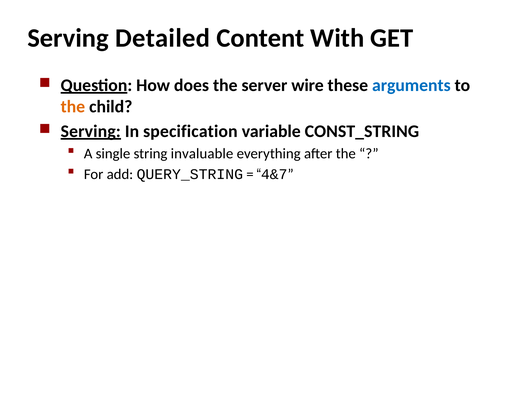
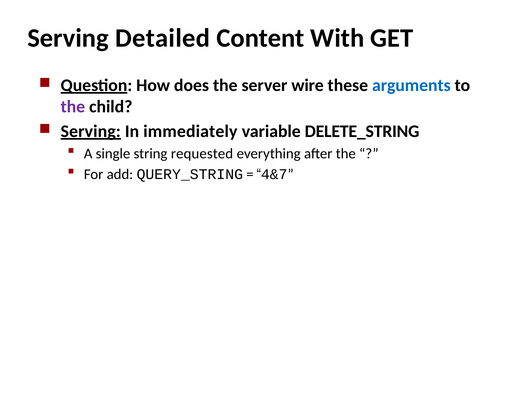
the colour: orange -> purple (73, 107)
specification: specification -> immediately (190, 131)
CONST_STRING: CONST_STRING -> DELETE_STRING (362, 131)
invaluable: invaluable -> requested (202, 154)
